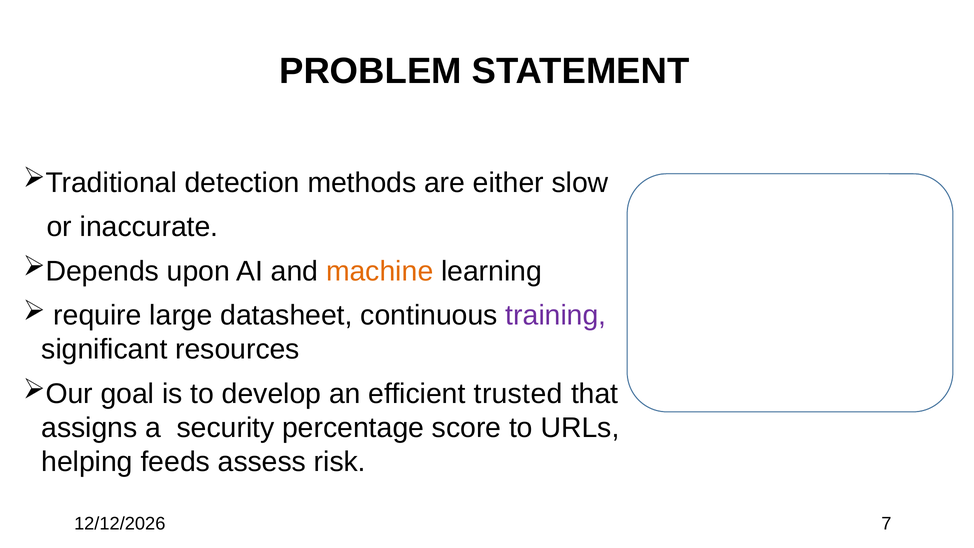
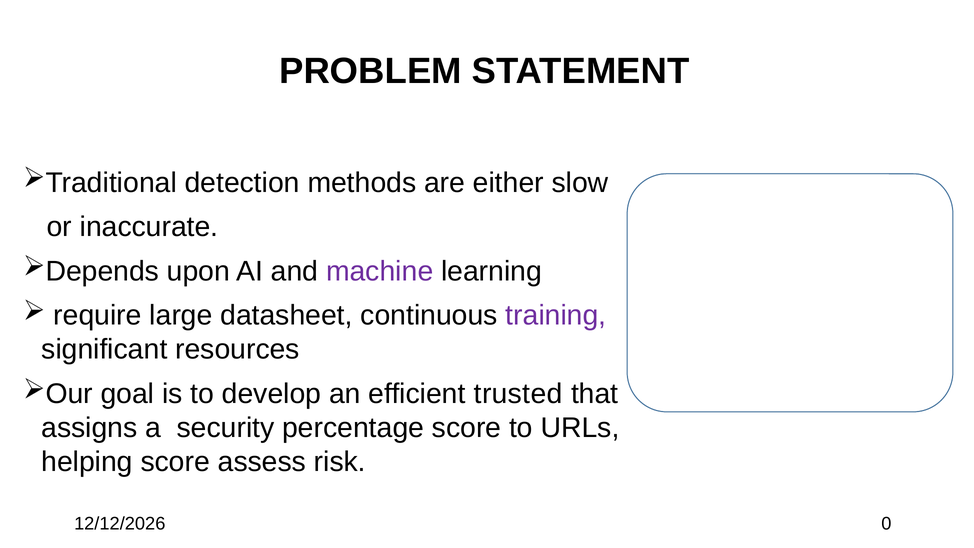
machine colour: orange -> purple (380, 271)
helping feeds: feeds -> score (175, 462)
7: 7 -> 0 (886, 524)
